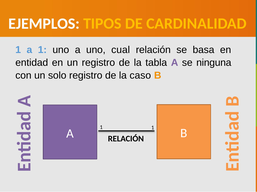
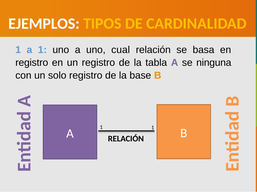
entidad: entidad -> registro (32, 63)
caso: caso -> base (140, 76)
